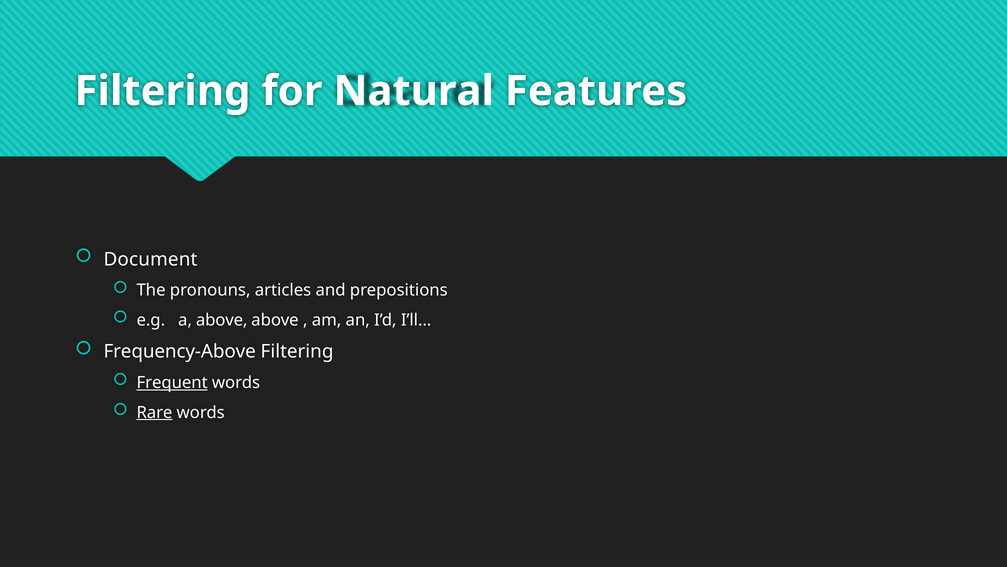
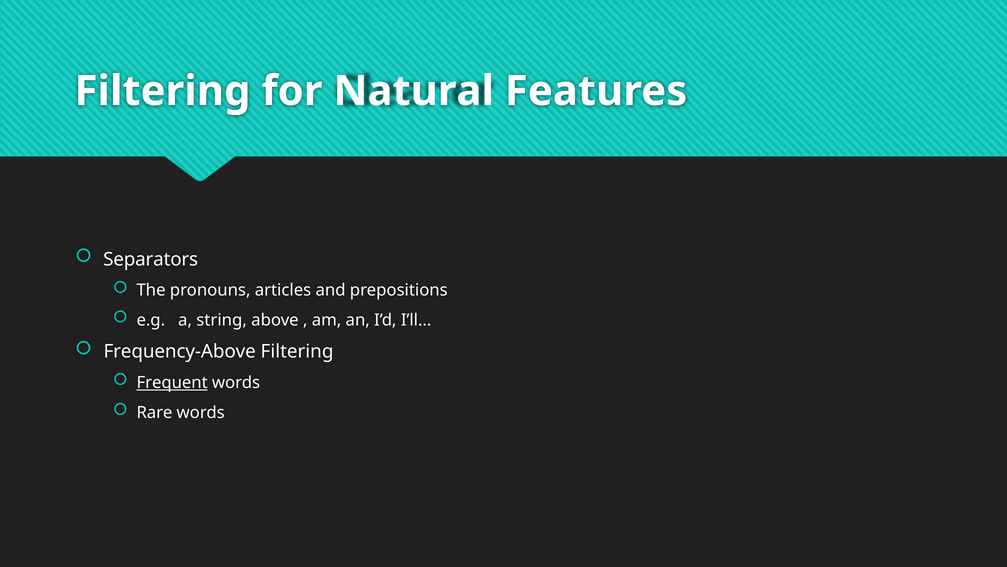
Document: Document -> Separators (151, 259)
a above: above -> string (222, 320)
Rare underline: present -> none (154, 412)
